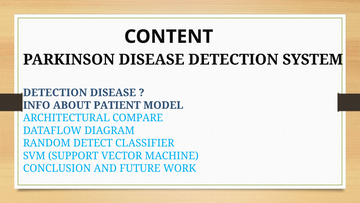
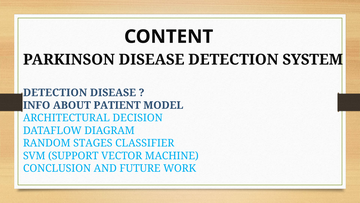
COMPARE: COMPARE -> DECISION (138, 118)
DETECT: DETECT -> STAGES (93, 143)
